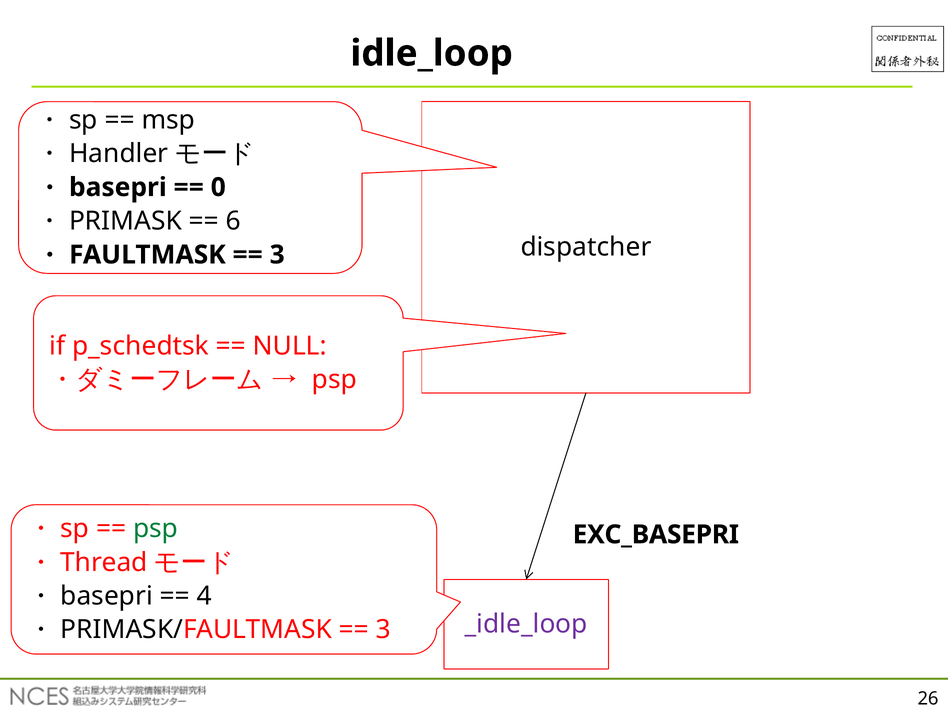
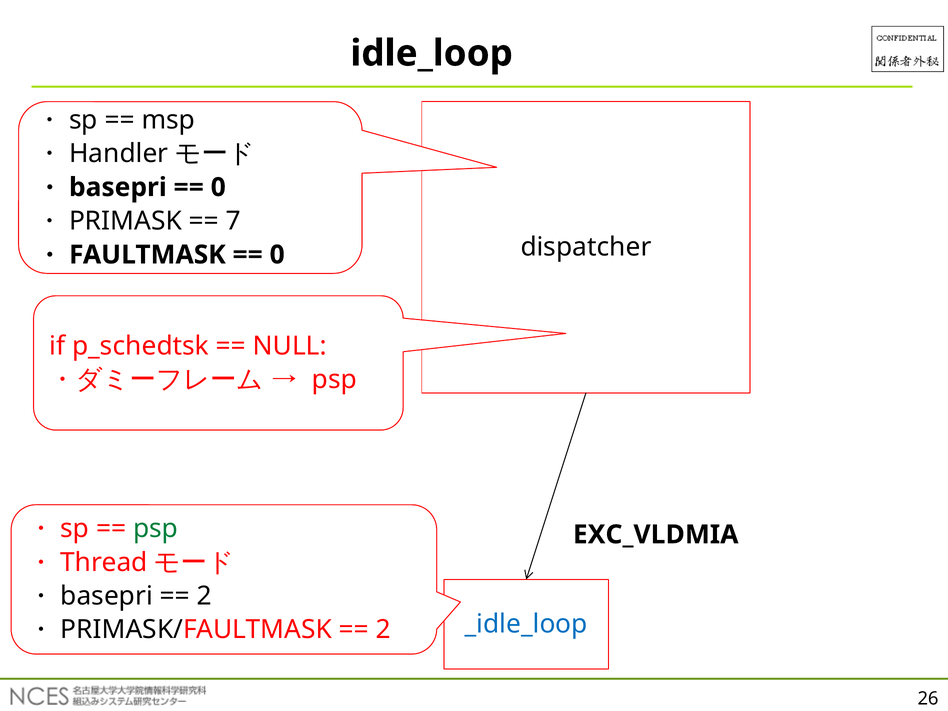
6: 6 -> 7 (233, 221)
3: 3 -> 0 (277, 255)
EXC_BASEPRI: EXC_BASEPRI -> EXC_VLDMIA (656, 535)
4: 4 -> 2 (204, 596)
_idle_loop colour: purple -> blue (526, 624)
3: 3 -> 2 (383, 630)
